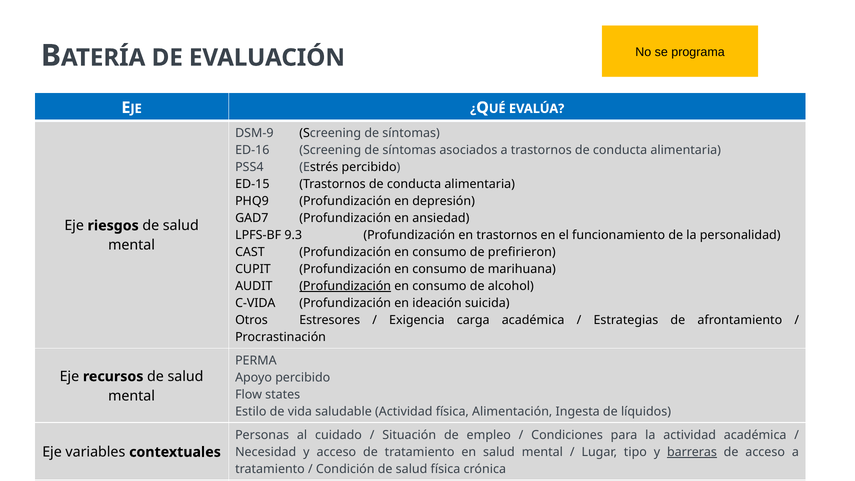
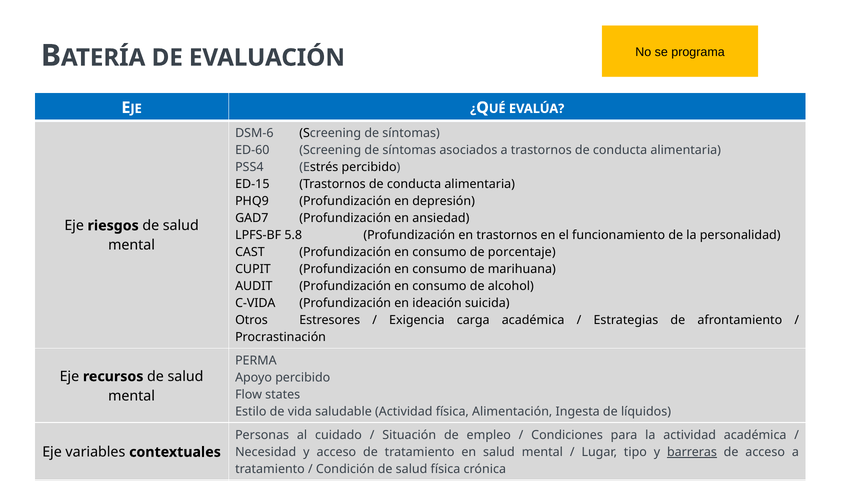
DSM-9: DSM-9 -> DSM-6 (254, 133)
ED-16: ED-16 -> ED-60 (252, 150)
9.3: 9.3 -> 5.8 (293, 235)
prefirieron: prefirieron -> porcentaje (522, 252)
Profundización underline: present -> none (345, 286)
